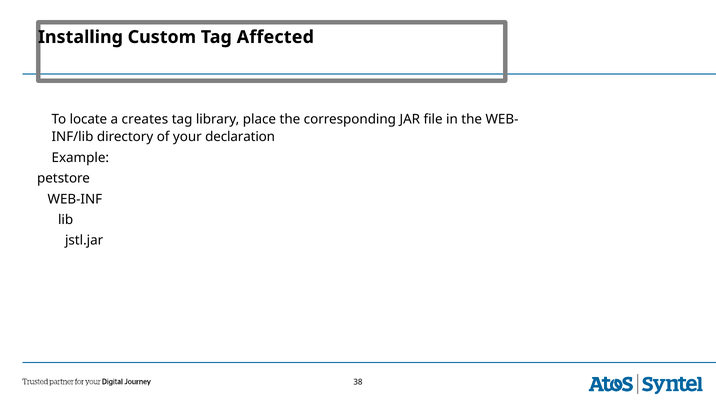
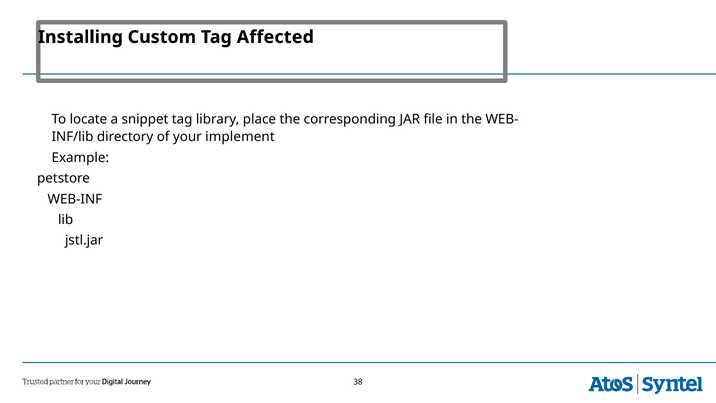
creates: creates -> snippet (145, 119)
declaration: declaration -> implement (240, 137)
